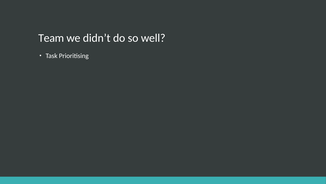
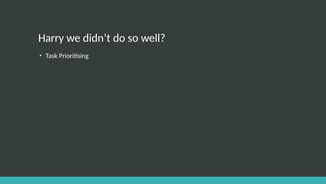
Team: Team -> Harry (51, 38)
